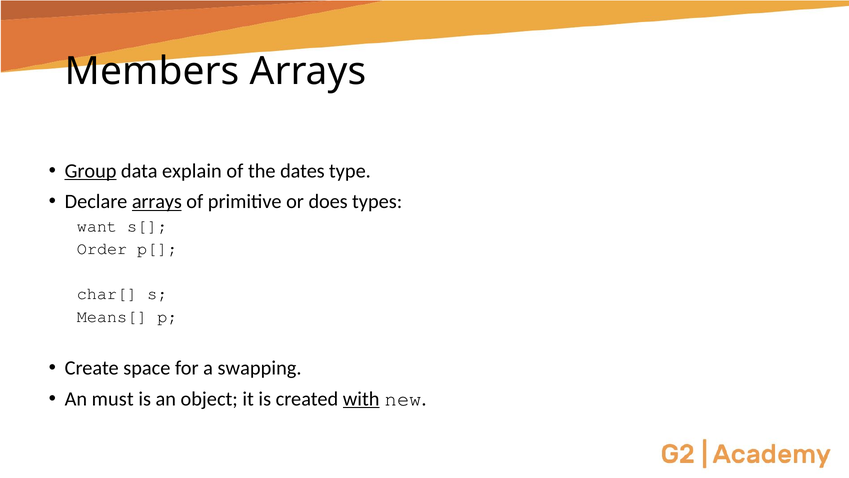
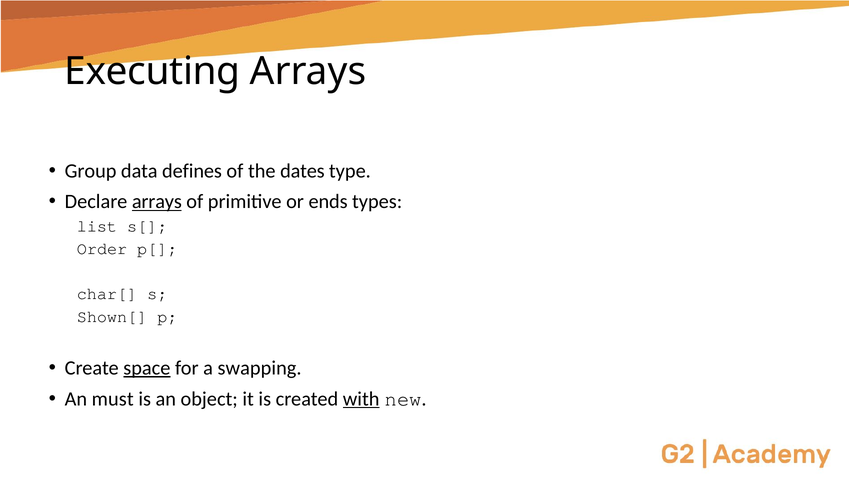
Members: Members -> Executing (152, 71)
Group underline: present -> none (91, 171)
explain: explain -> defines (192, 171)
does: does -> ends (328, 201)
want: want -> list (97, 226)
Means[: Means[ -> Shown[ (112, 316)
space underline: none -> present (147, 368)
